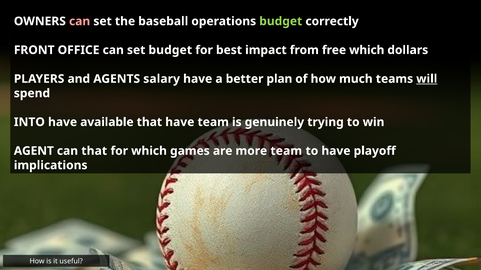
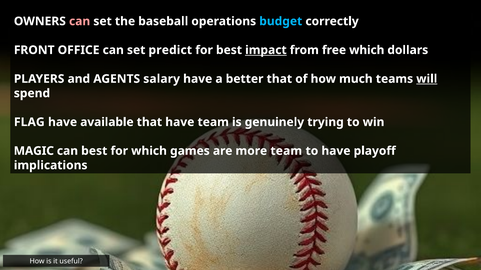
budget colour: light green -> light blue (281, 21)
set budget: budget -> predict (170, 50)
impact underline: none -> present (266, 50)
better plan: plan -> that (279, 79)
INTO: INTO -> FLAG (29, 122)
AGENT: AGENT -> MAGIC (34, 151)
can that: that -> best (94, 151)
